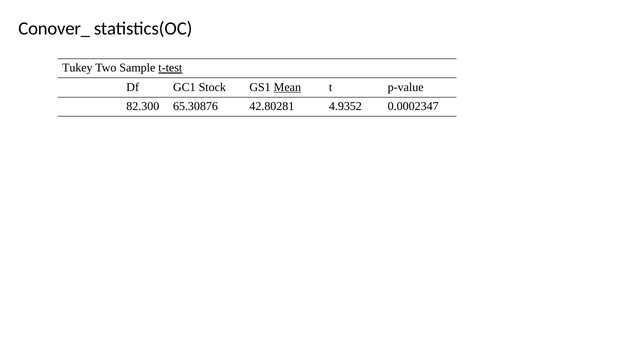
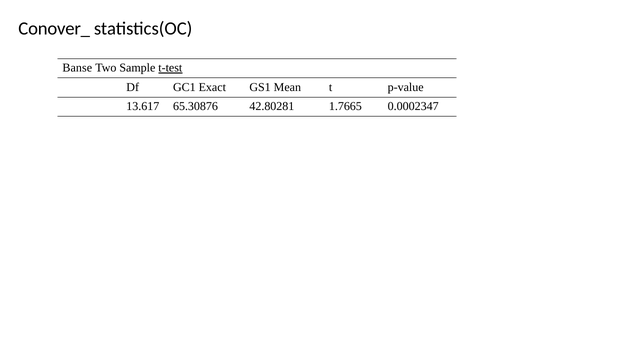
Tukey: Tukey -> Banse (77, 68)
Stock: Stock -> Exact (212, 87)
Mean underline: present -> none (287, 87)
82.300: 82.300 -> 13.617 (143, 106)
4.9352: 4.9352 -> 1.7665 (345, 106)
